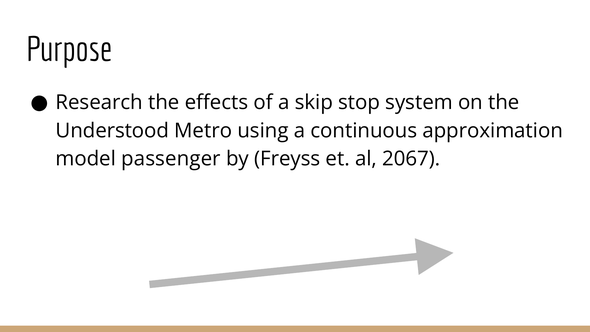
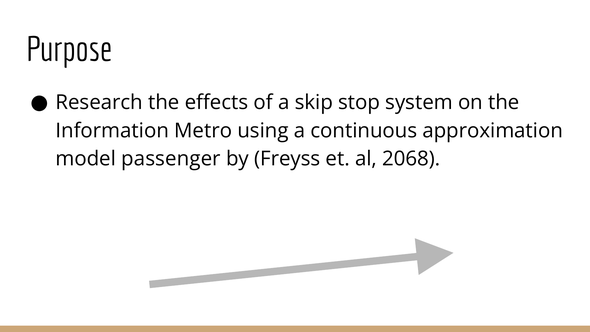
Understood: Understood -> Information (112, 131)
2067: 2067 -> 2068 (411, 159)
